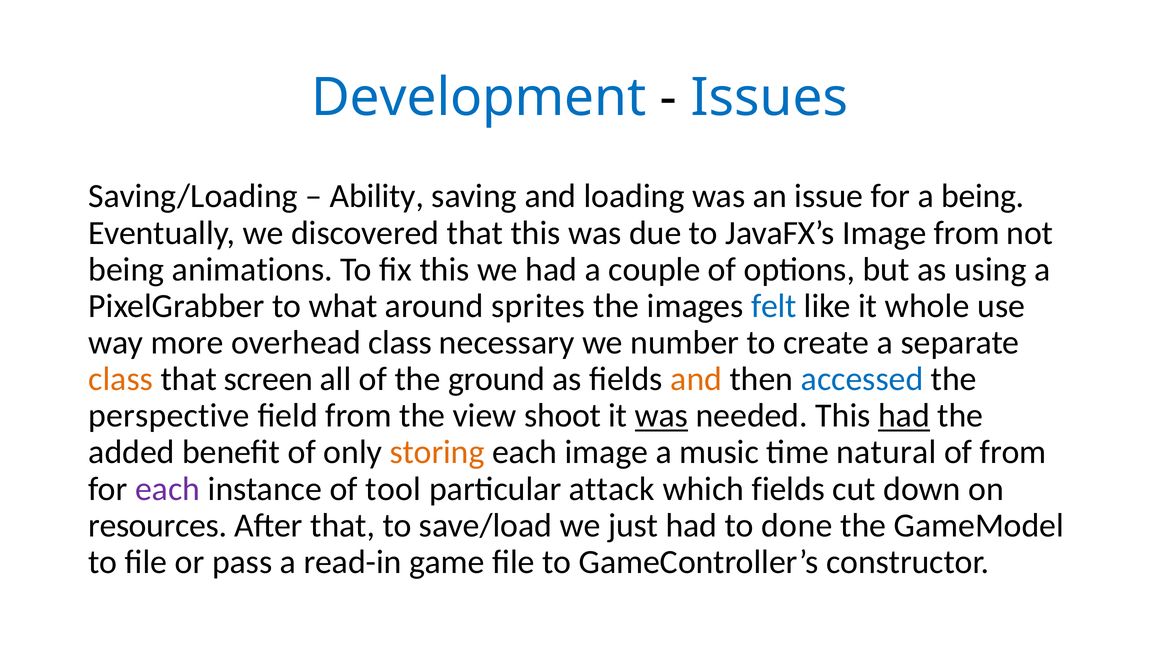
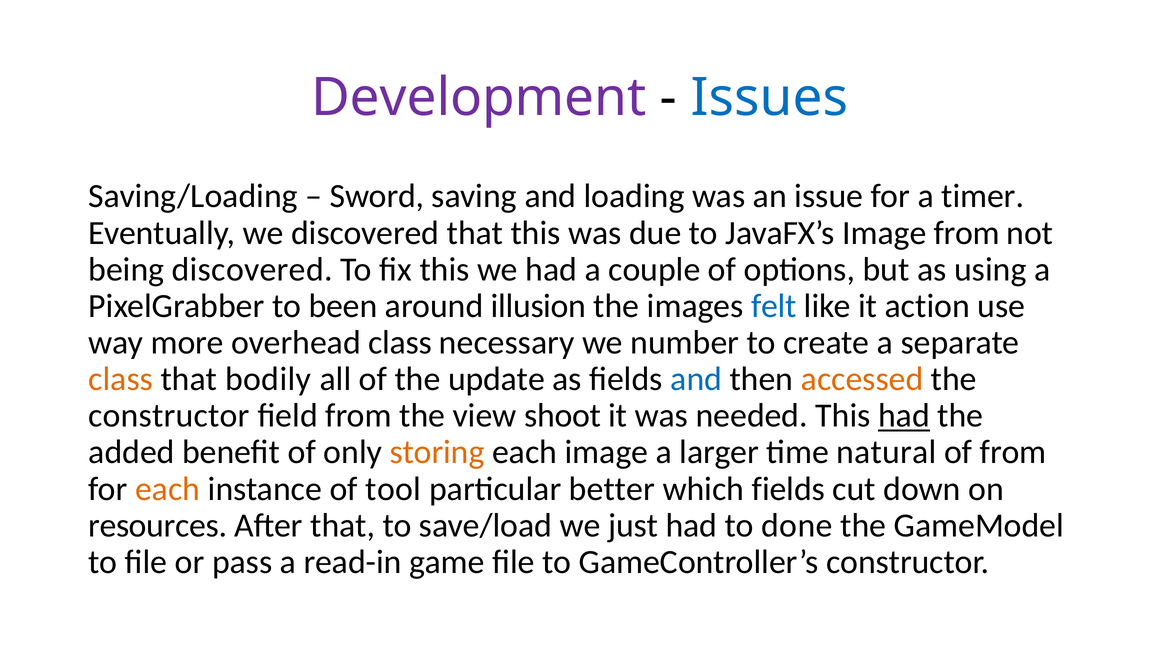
Development colour: blue -> purple (479, 97)
Ability: Ability -> Sword (377, 196)
a being: being -> timer (983, 196)
being animations: animations -> discovered (252, 269)
what: what -> been (343, 306)
sprites: sprites -> illusion (539, 306)
whole: whole -> action (927, 306)
screen: screen -> bodily (268, 379)
ground: ground -> update (497, 379)
and colour: orange -> blue (696, 379)
accessed colour: blue -> orange (862, 379)
perspective: perspective -> constructor (169, 415)
was underline: present -> none (662, 415)
music: music -> larger (719, 452)
each colour: purple -> orange (168, 488)
attack: attack -> better (612, 488)
